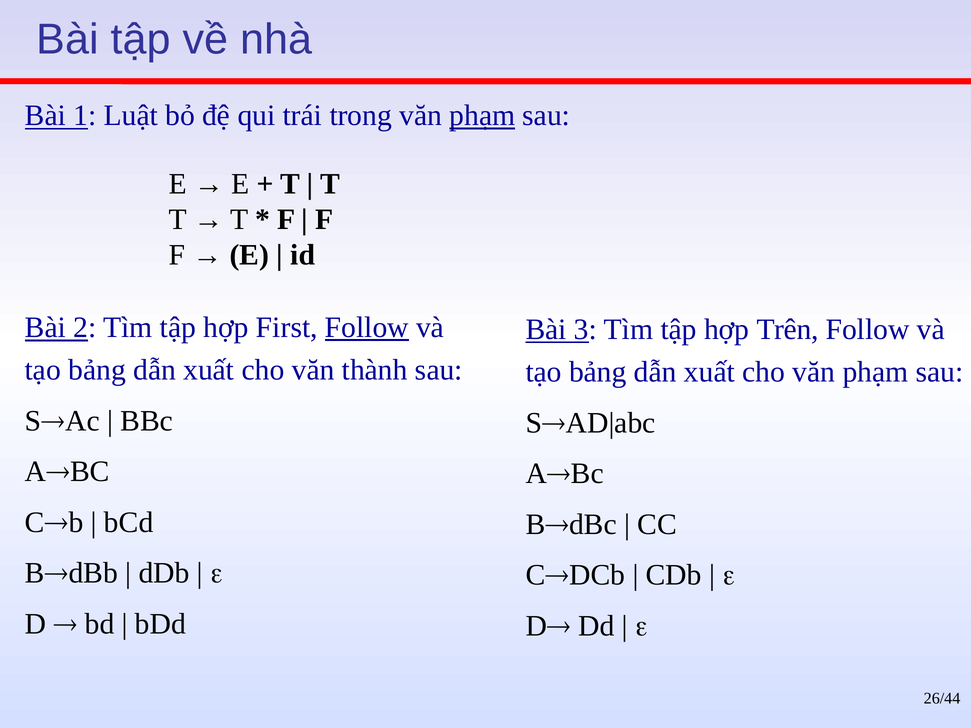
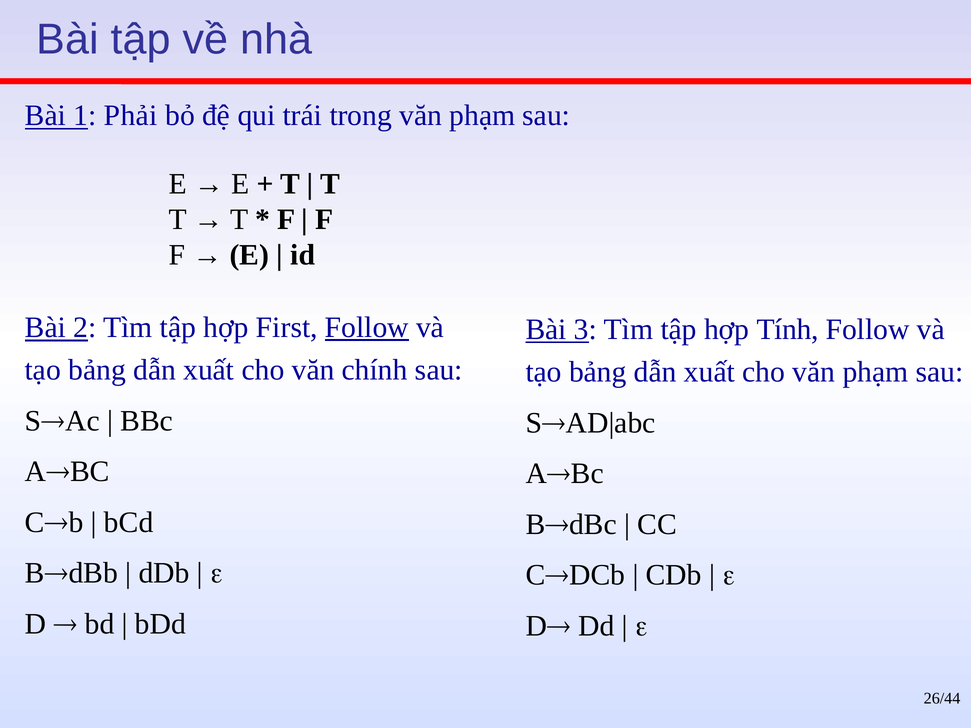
Luật: Luật -> Phải (131, 116)
phạm underline: present -> none (482, 116)
Trên: Trên -> Tính (788, 329)
thành: thành -> chính (375, 370)
